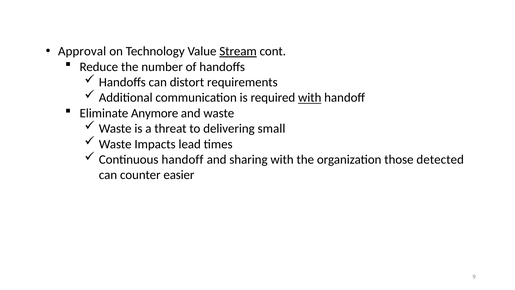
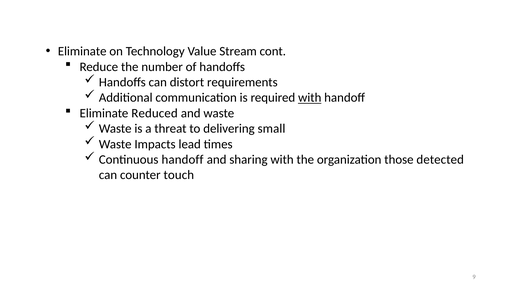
Approval: Approval -> Eliminate (82, 51)
Stream underline: present -> none (238, 51)
Anymore: Anymore -> Reduced (155, 113)
easier: easier -> touch (179, 175)
